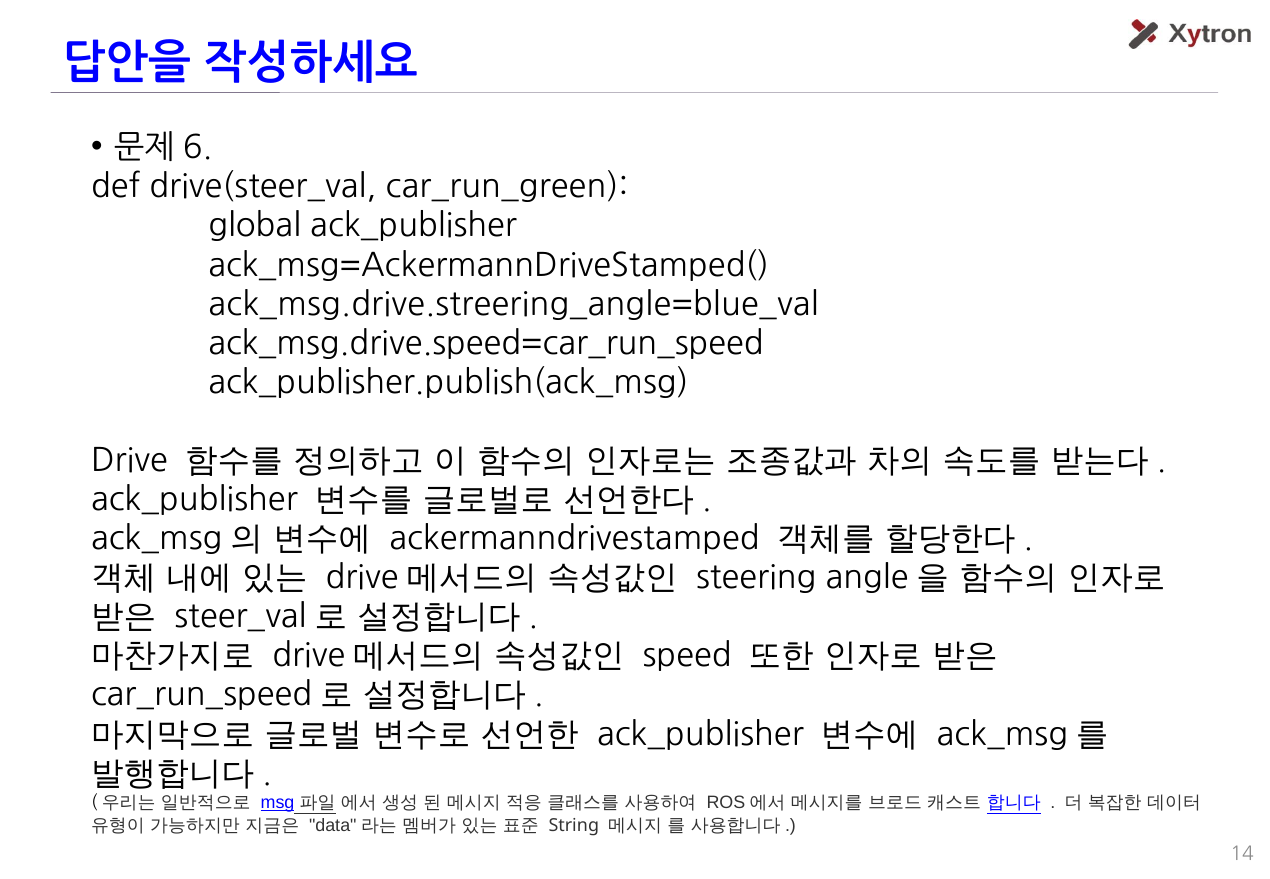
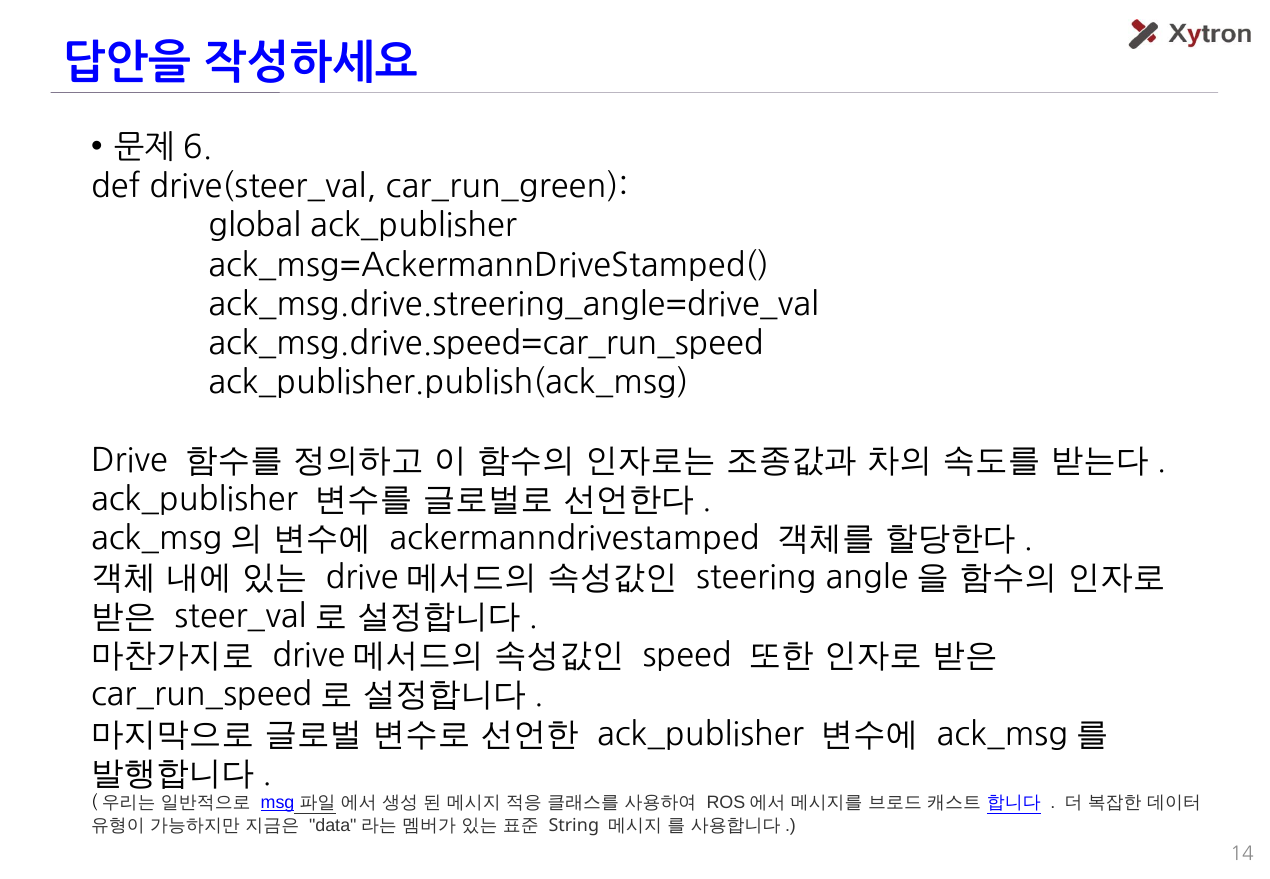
ack_msg.drive.streering_angle=blue_val: ack_msg.drive.streering_angle=blue_val -> ack_msg.drive.streering_angle=drive_val (514, 304)
